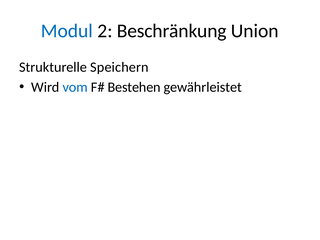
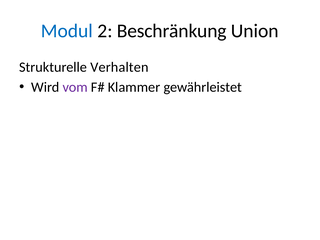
Speichern: Speichern -> Verhalten (119, 67)
vom colour: blue -> purple (75, 87)
Bestehen: Bestehen -> Klammer (134, 87)
